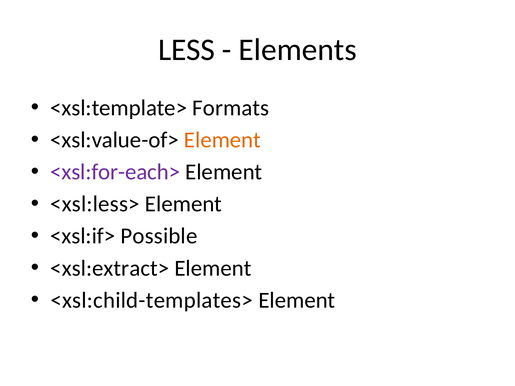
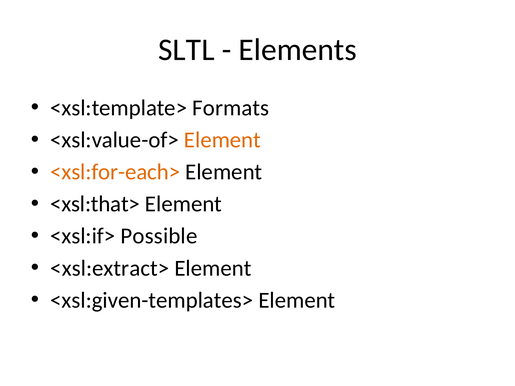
LESS: LESS -> SLTL (186, 50)
<xsl:for-each> colour: purple -> orange (115, 172)
<xsl:less>: <xsl:less> -> <xsl:that> (95, 204)
<xsl:child-templates>: <xsl:child-templates> -> <xsl:given-templates> (152, 300)
